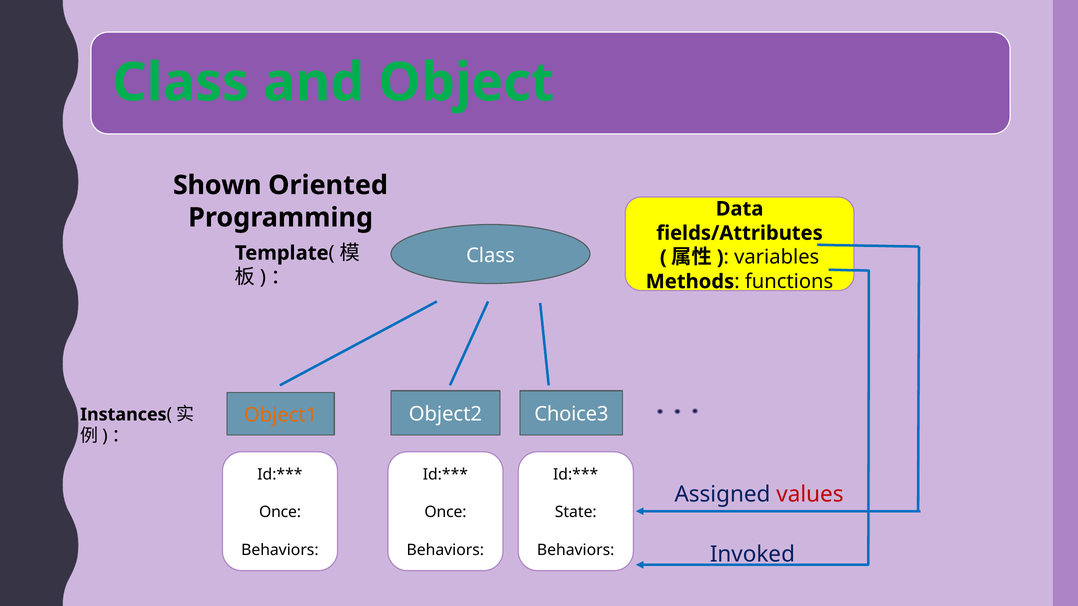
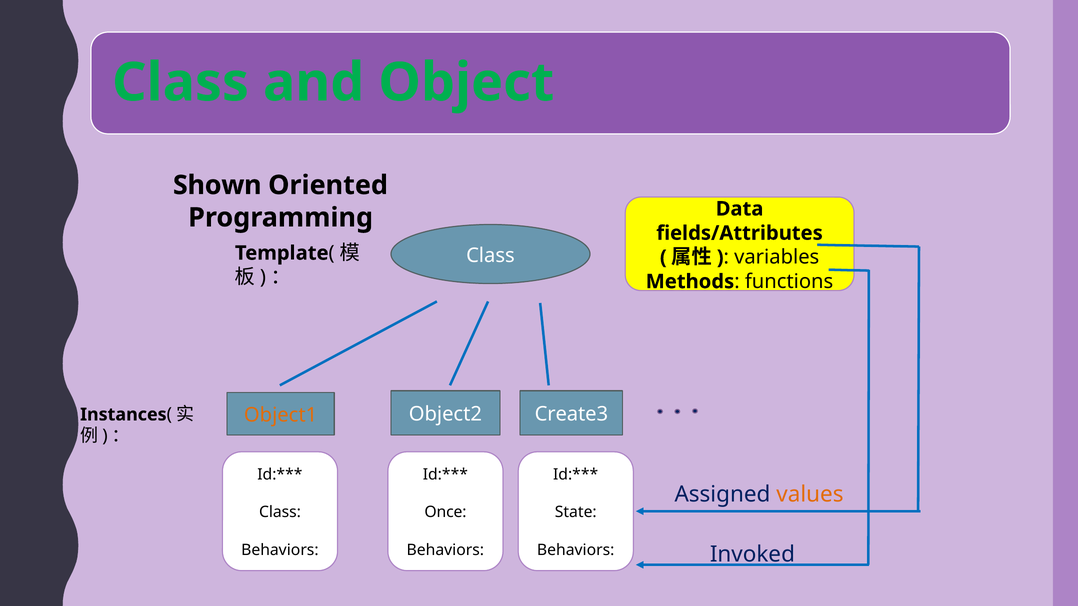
Choice3: Choice3 -> Create3 (571, 415)
values colour: red -> orange (810, 495)
Once: Once -> Class (280, 513)
